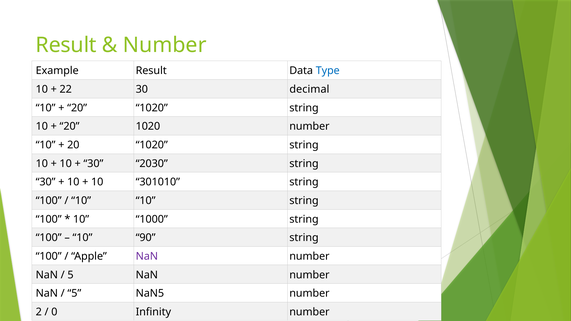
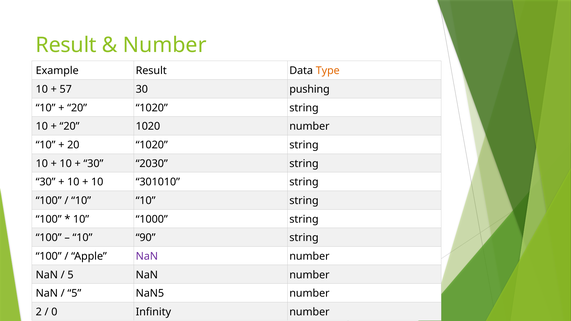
Type colour: blue -> orange (328, 71)
22: 22 -> 57 (66, 89)
decimal: decimal -> pushing (310, 89)
